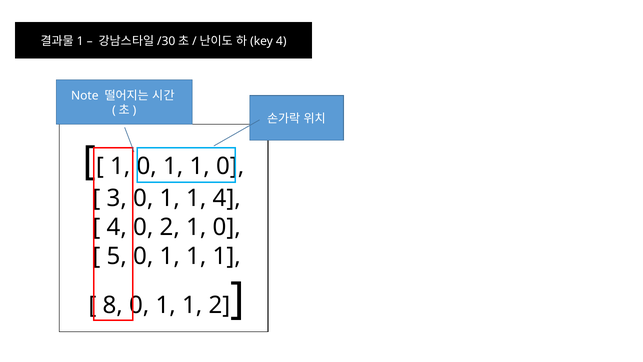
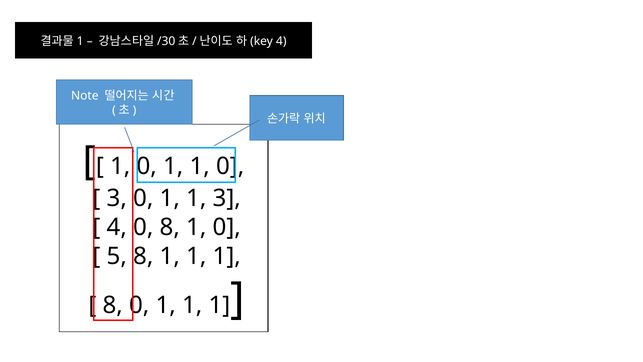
1 4: 4 -> 3 (227, 198)
0 2: 2 -> 8 (170, 227)
5 0: 0 -> 8 (143, 256)
0 1 1 2: 2 -> 1 (219, 305)
